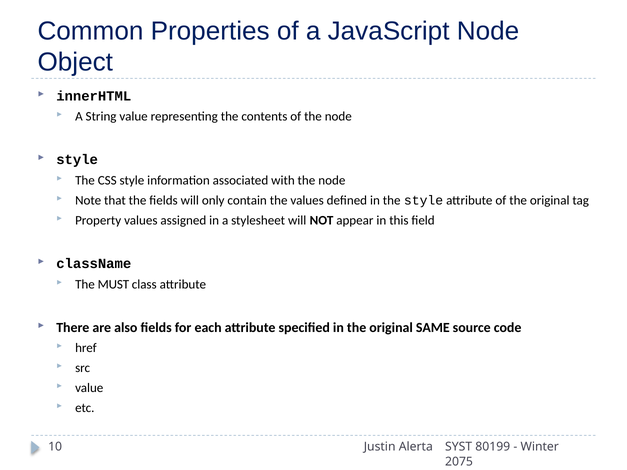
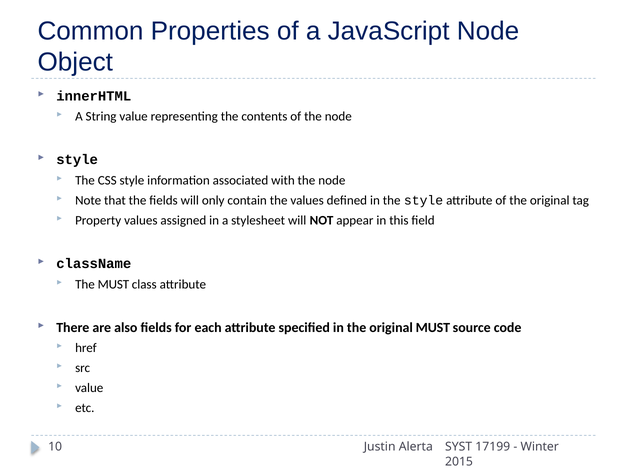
original SAME: SAME -> MUST (433, 328)
80199: 80199 -> 17199 (493, 447)
2075: 2075 -> 2015 (459, 462)
